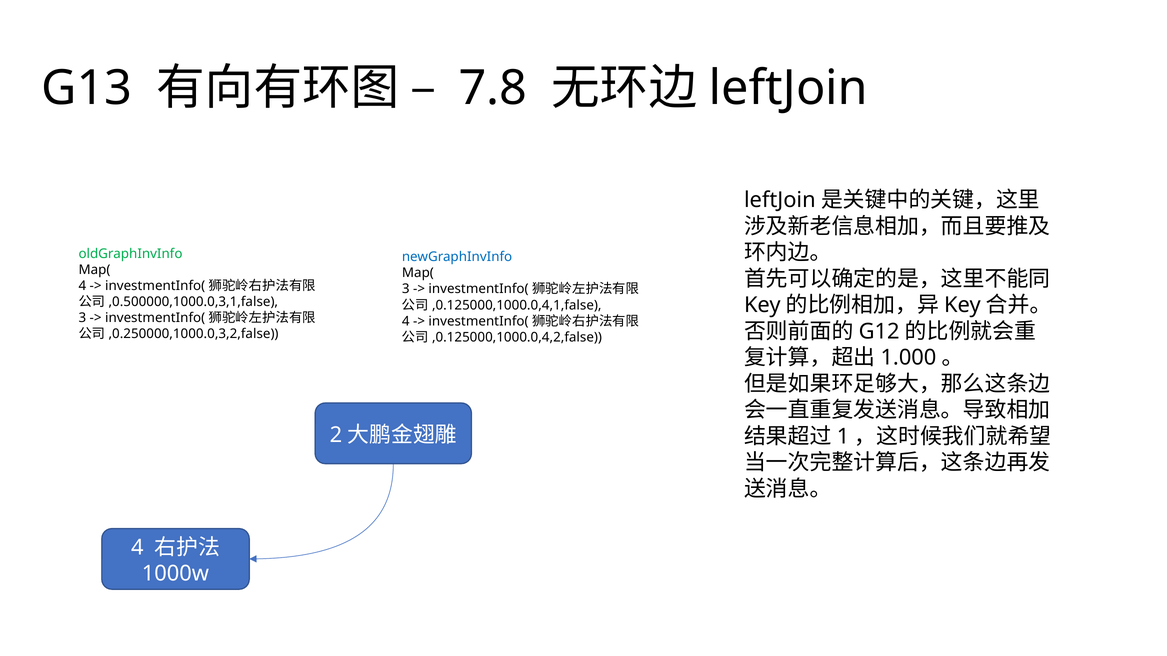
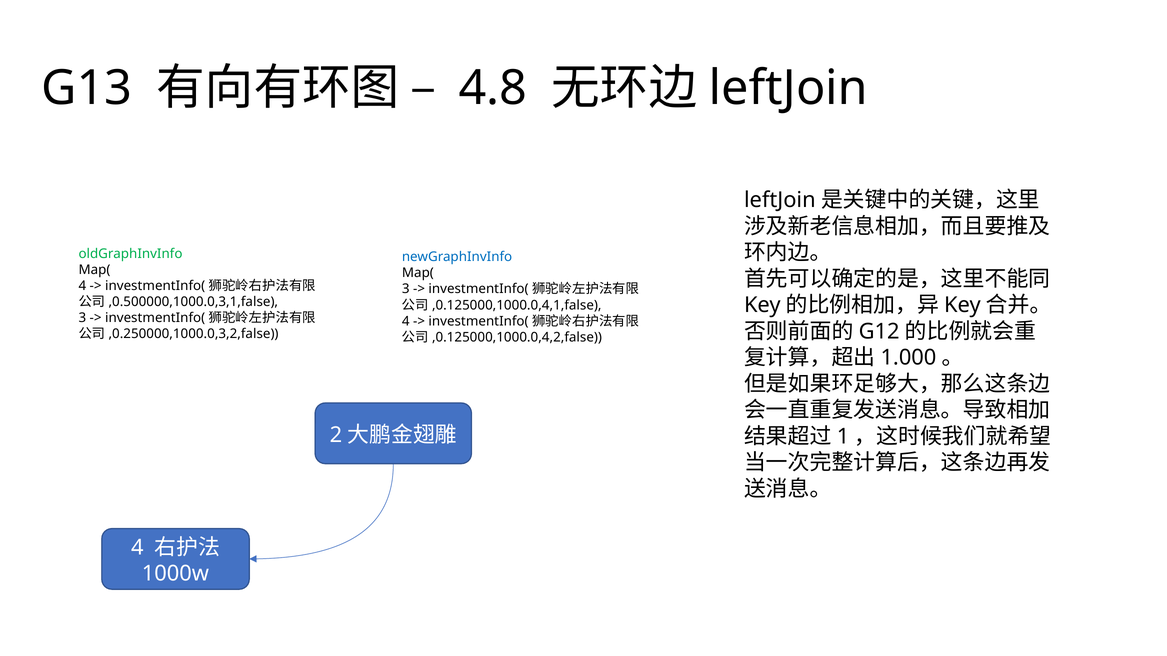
7.8: 7.8 -> 4.8 (493, 88)
